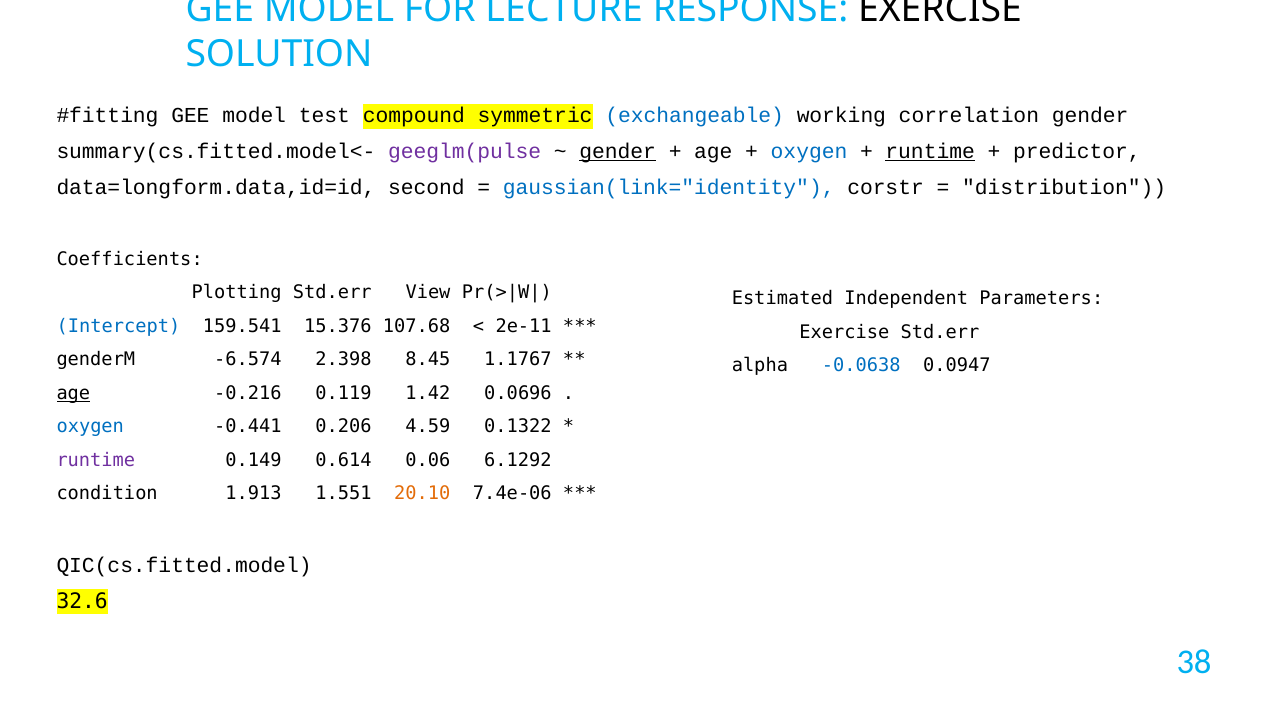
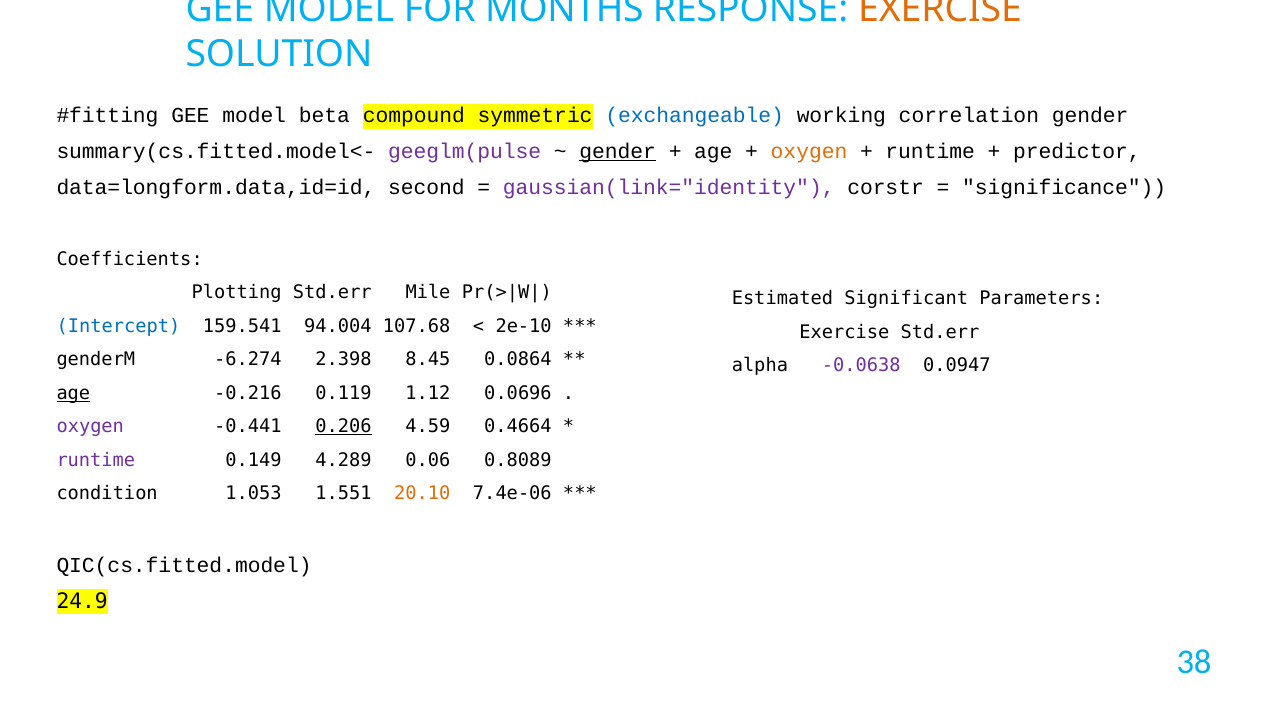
LECTURE: LECTURE -> MONTHS (564, 9)
EXERCISE colour: black -> orange (940, 9)
test: test -> beta (324, 115)
oxygen colour: blue -> orange (809, 151)
runtime underline: present -> none (930, 151)
gaussian(link="identity colour: blue -> purple (669, 188)
distribution: distribution -> significance (1064, 188)
View: View -> Mile (428, 293)
Independent: Independent -> Significant (906, 299)
15.376: 15.376 -> 94.004 (338, 326)
2e-11: 2e-11 -> 2e-10 (524, 326)
-6.574: -6.574 -> -6.274 (248, 360)
1.1767: 1.1767 -> 0.0864 (518, 360)
-0.0638 colour: blue -> purple (861, 366)
1.42: 1.42 -> 1.12 (428, 393)
oxygen colour: blue -> purple (90, 427)
0.206 underline: none -> present (343, 427)
0.1322: 0.1322 -> 0.4664 (518, 427)
0.614: 0.614 -> 4.289 (343, 460)
6.1292: 6.1292 -> 0.8089 (518, 460)
1.913: 1.913 -> 1.053 (253, 494)
32.6: 32.6 -> 24.9 (82, 601)
